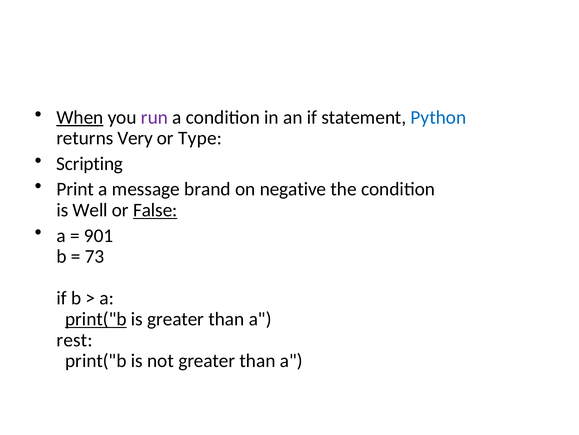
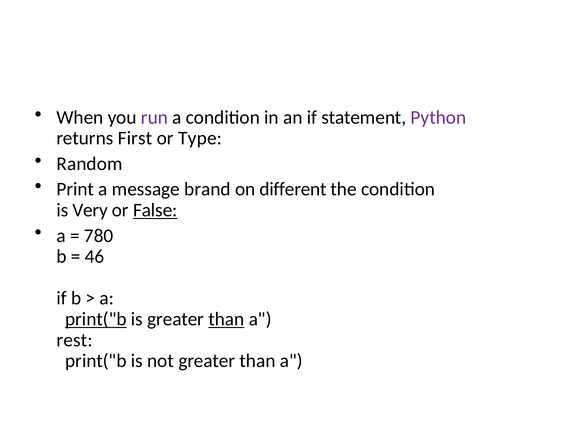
When underline: present -> none (80, 117)
Python colour: blue -> purple (438, 117)
Very: Very -> First (135, 138)
Scripting: Scripting -> Random (90, 163)
negative: negative -> different (293, 189)
Well: Well -> Very (90, 210)
901: 901 -> 780 (99, 235)
73: 73 -> 46 (95, 256)
than underline: none -> present (226, 319)
